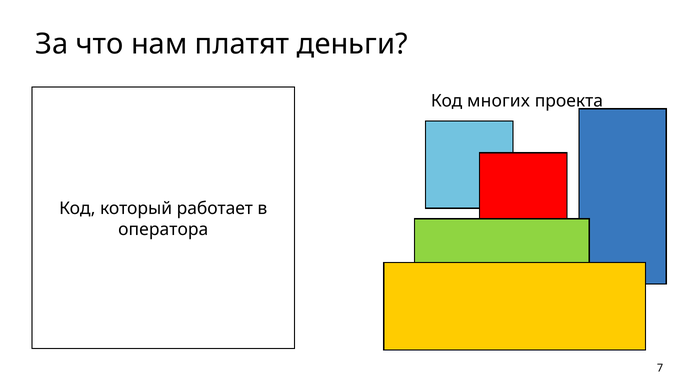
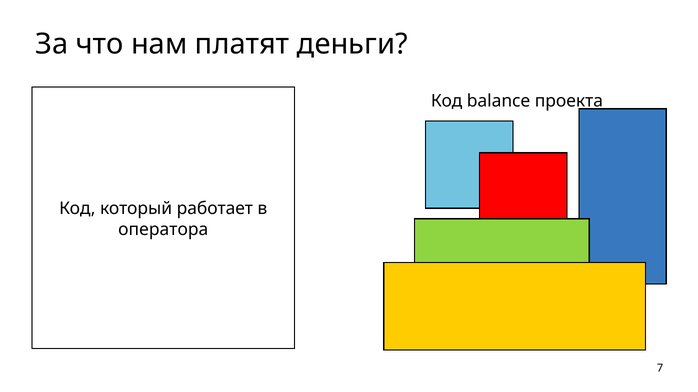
многих: многих -> balance (499, 101)
